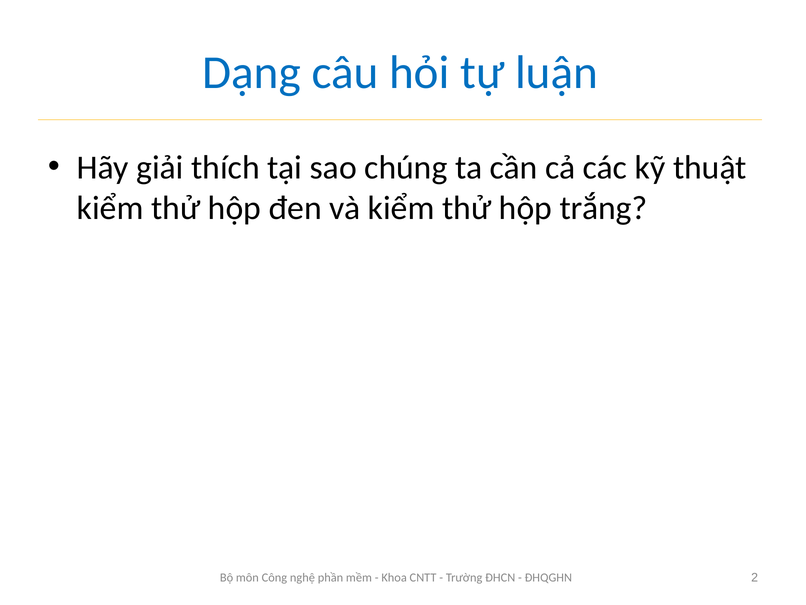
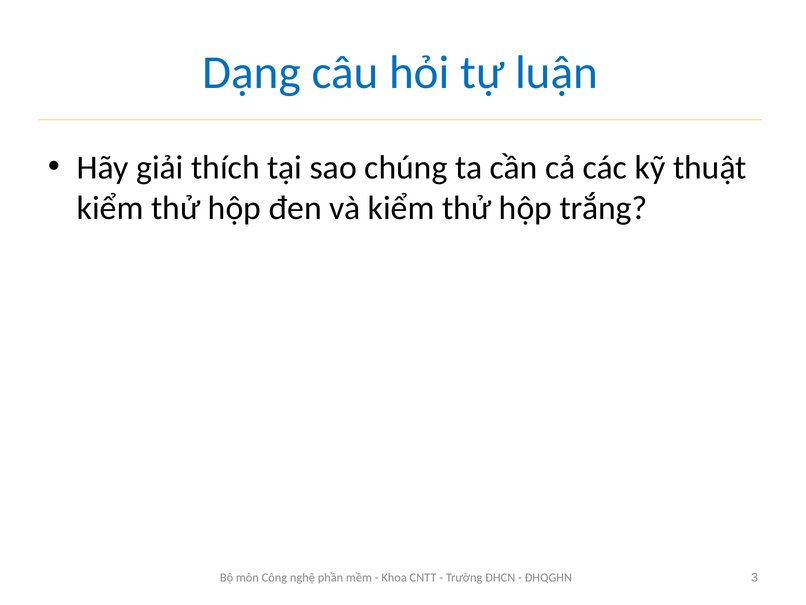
2: 2 -> 3 (755, 577)
